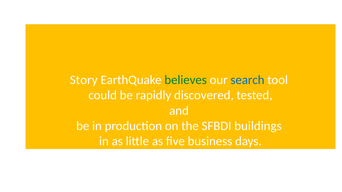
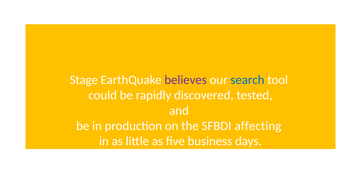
Story: Story -> Stage (84, 80)
believes colour: green -> purple (186, 80)
buildings: buildings -> affecting (258, 126)
